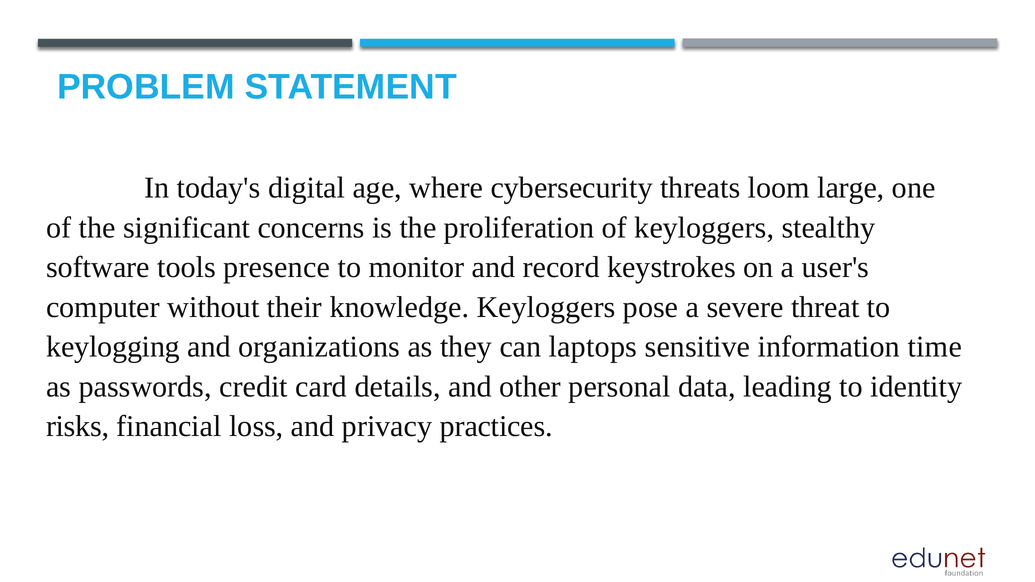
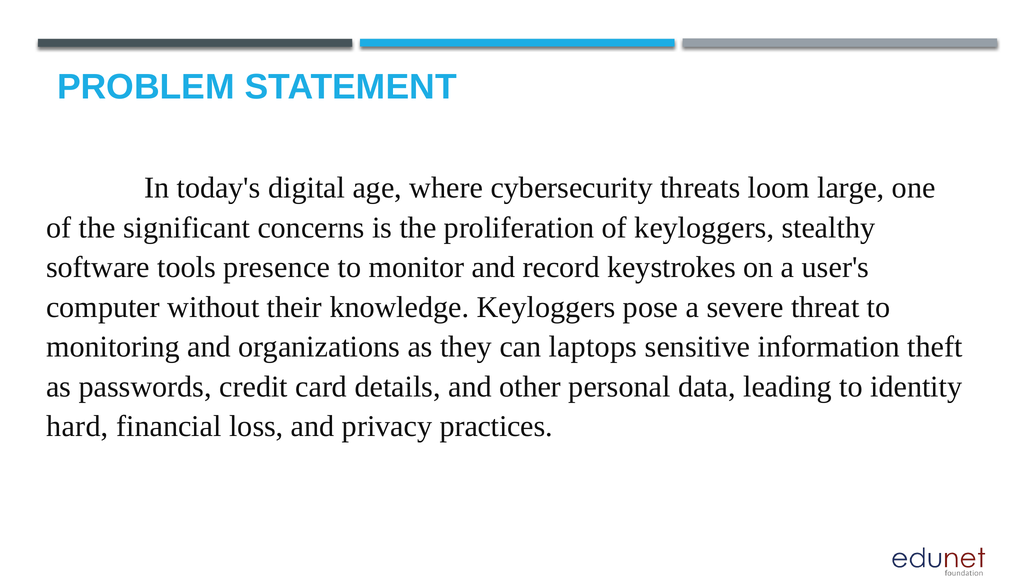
keylogging: keylogging -> monitoring (113, 347)
time: time -> theft (935, 347)
risks: risks -> hard (77, 427)
